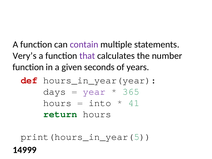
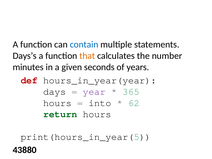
contain colour: purple -> blue (84, 44)
Very’s: Very’s -> Days’s (25, 56)
that colour: purple -> orange (87, 56)
function: function -> minutes (28, 67)
41: 41 -> 62 (134, 103)
14999: 14999 -> 43880 (25, 150)
